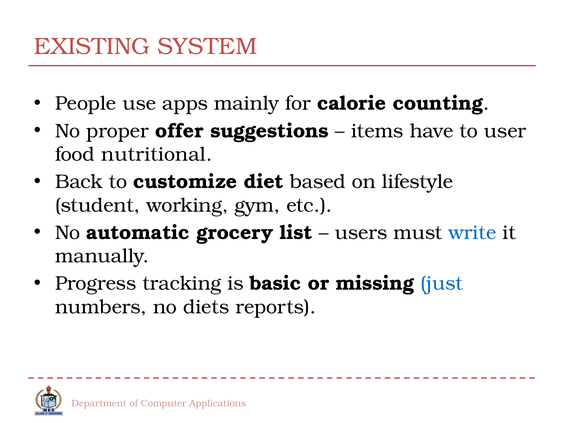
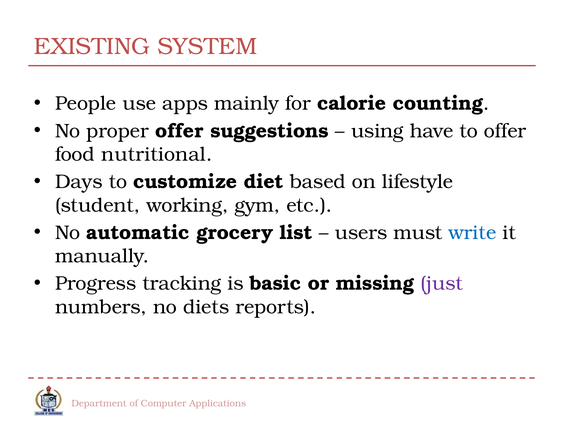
items: items -> using (377, 131)
to user: user -> offer (505, 131)
Back: Back -> Days (79, 182)
just colour: blue -> purple (442, 283)
